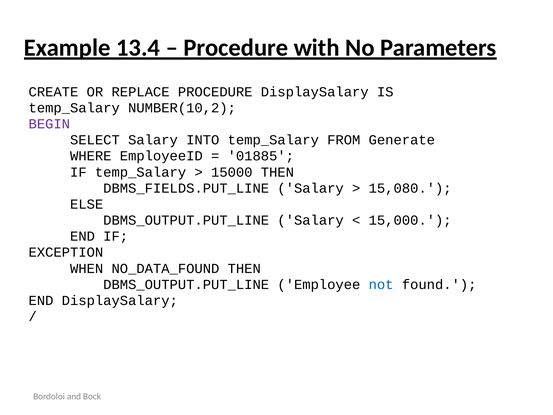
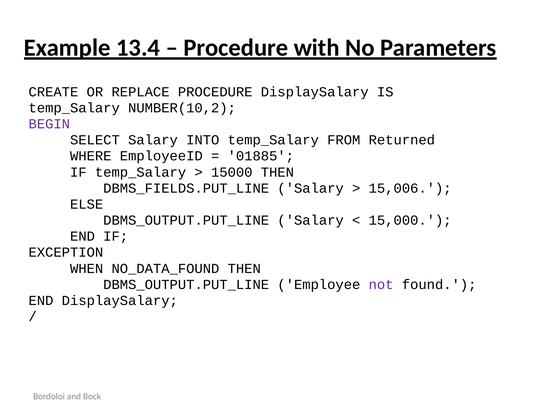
Generate: Generate -> Returned (402, 140)
15,080: 15,080 -> 15,006 (410, 188)
not colour: blue -> purple (381, 284)
